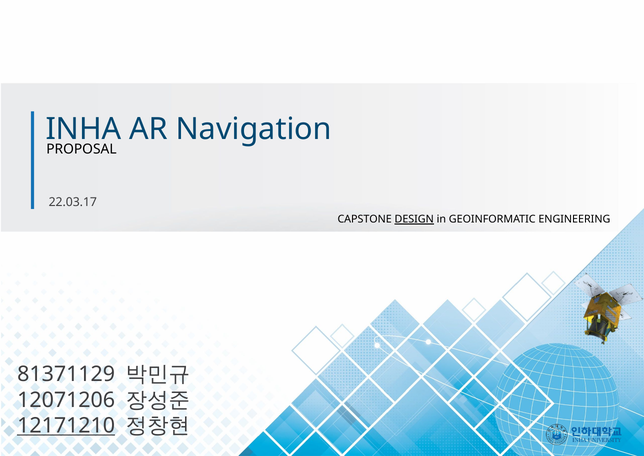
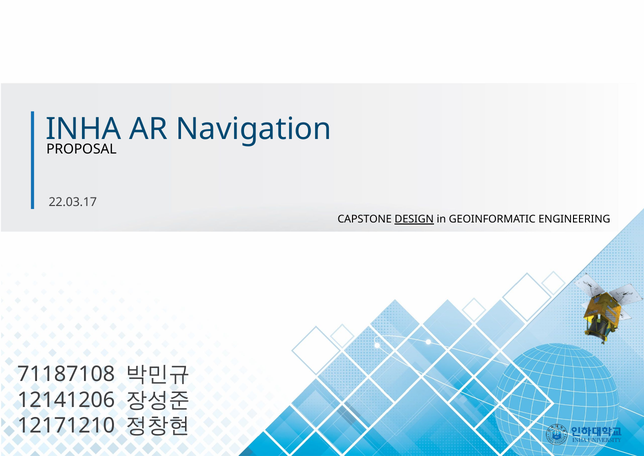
81371129: 81371129 -> 71187108 (66, 374)
12071206: 12071206 -> 12141206 (66, 399)
12171210 underline: present -> none (66, 425)
